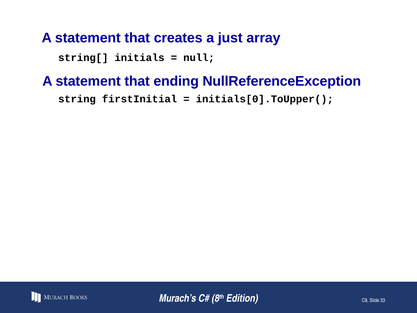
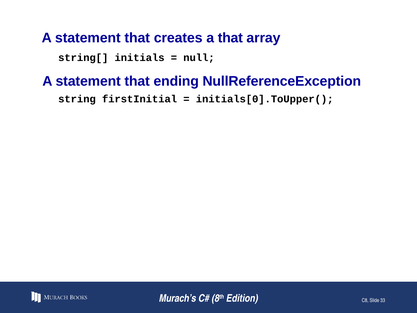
a just: just -> that (230, 38)
